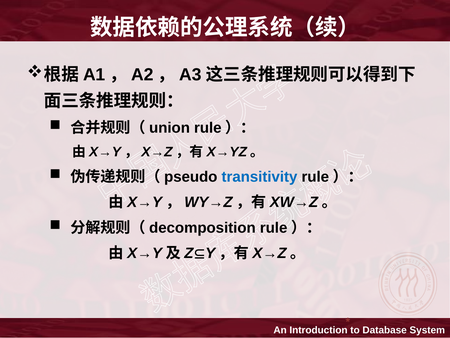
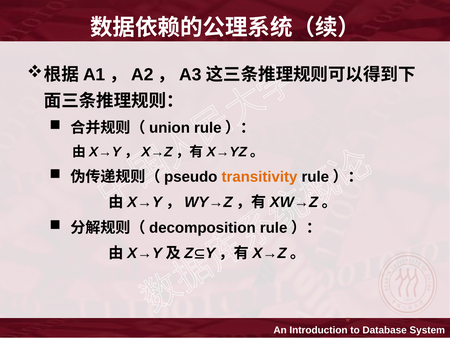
transitivity colour: blue -> orange (259, 176)
